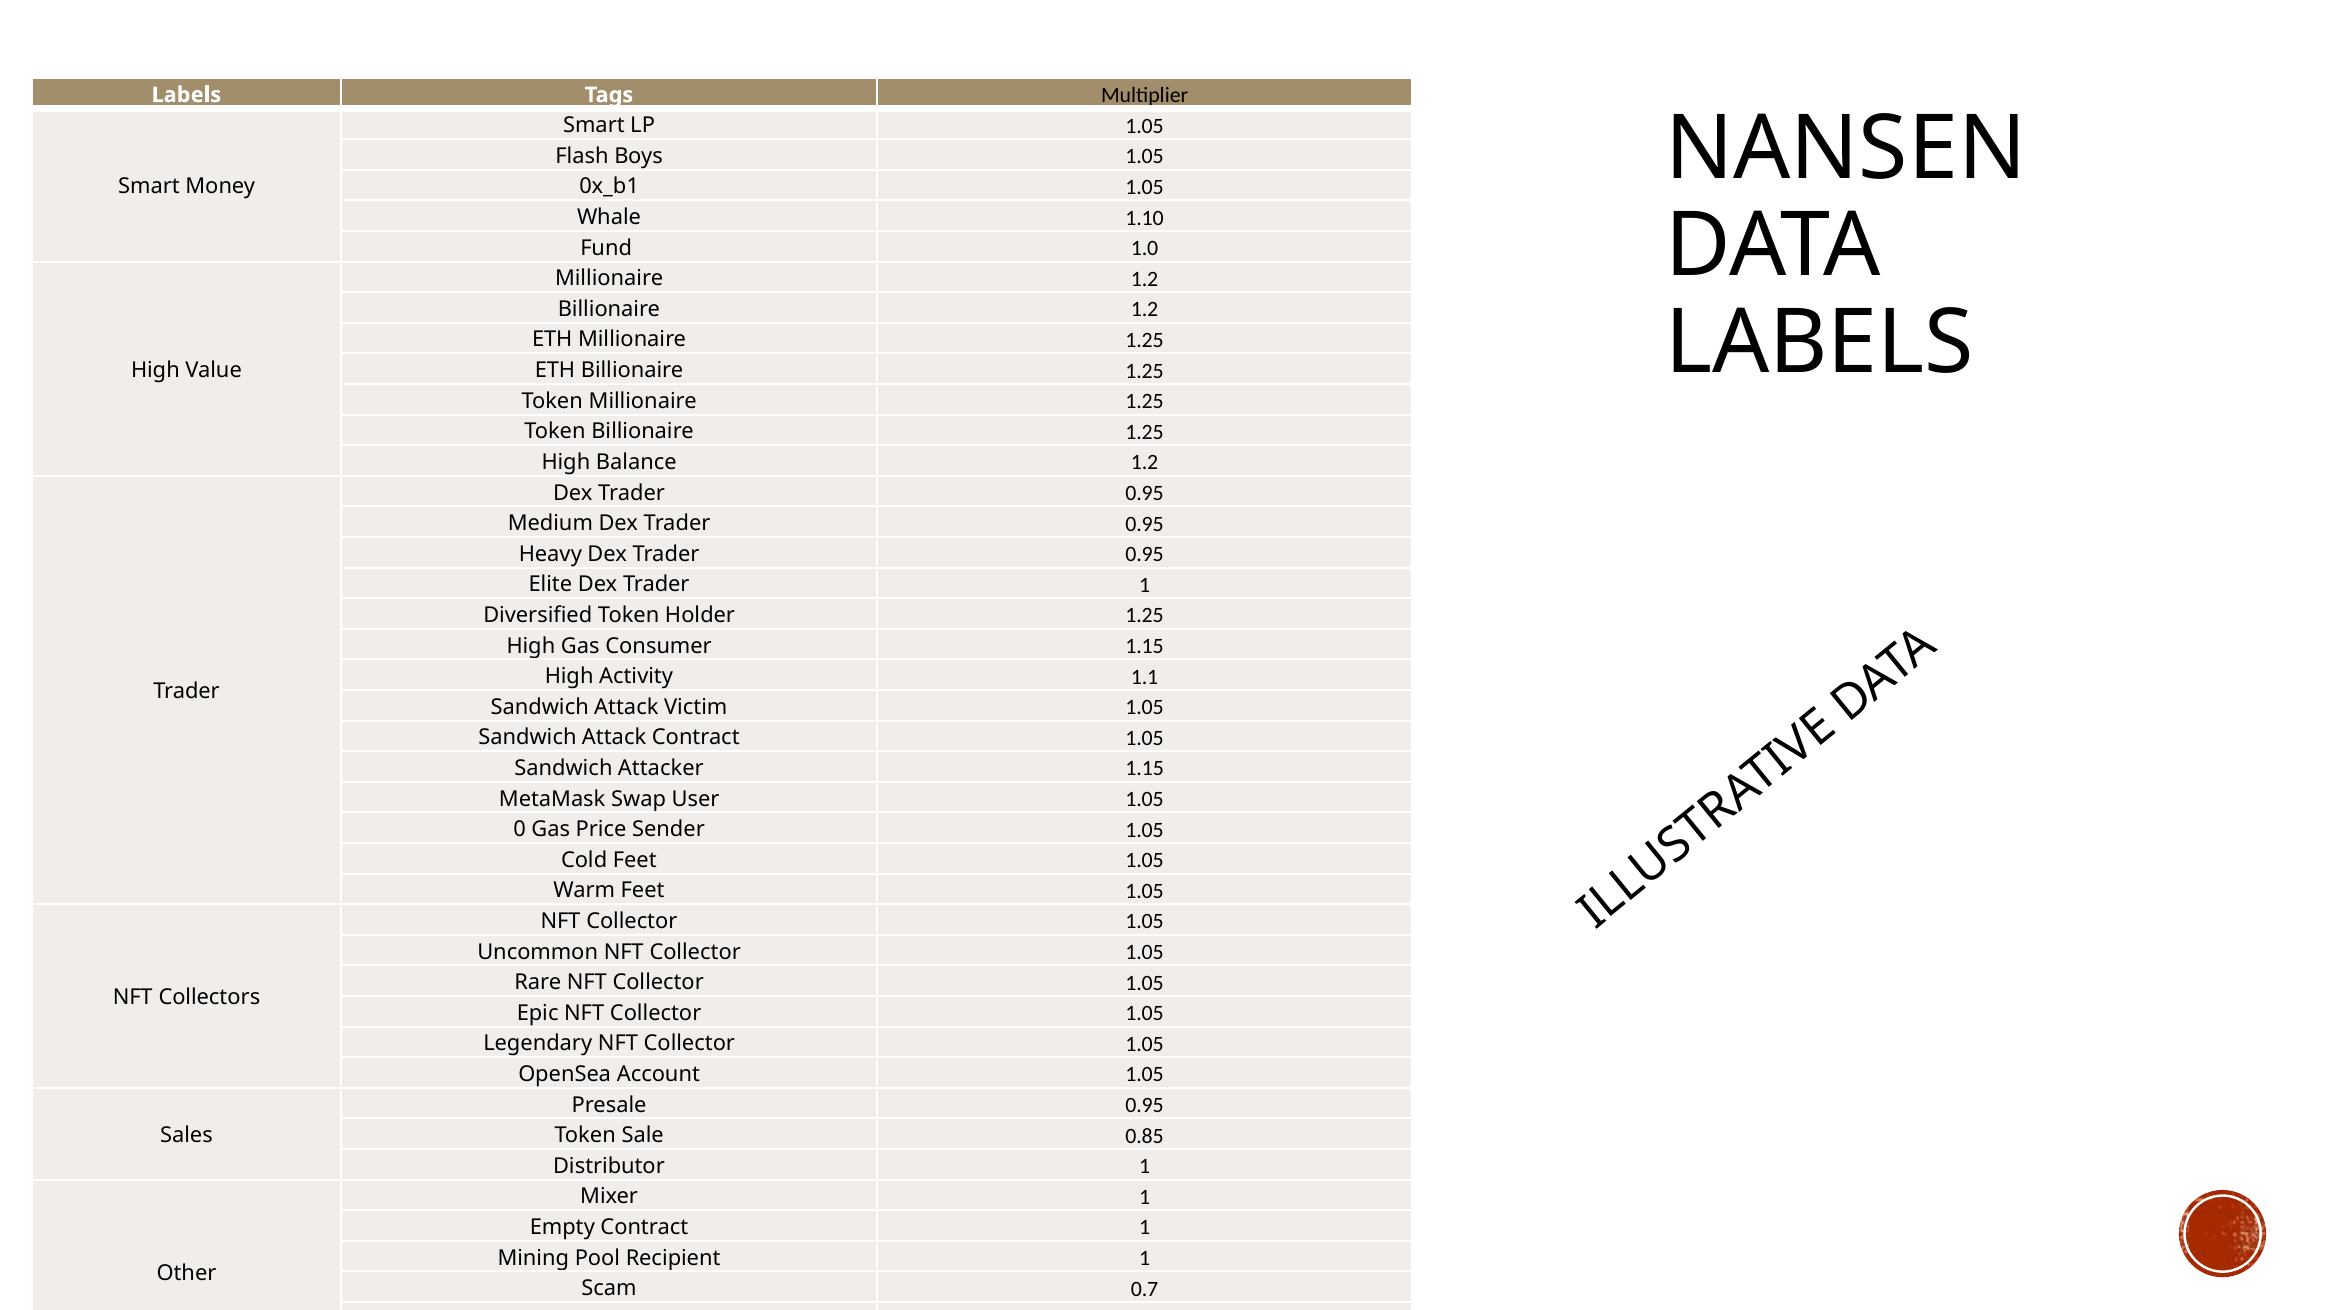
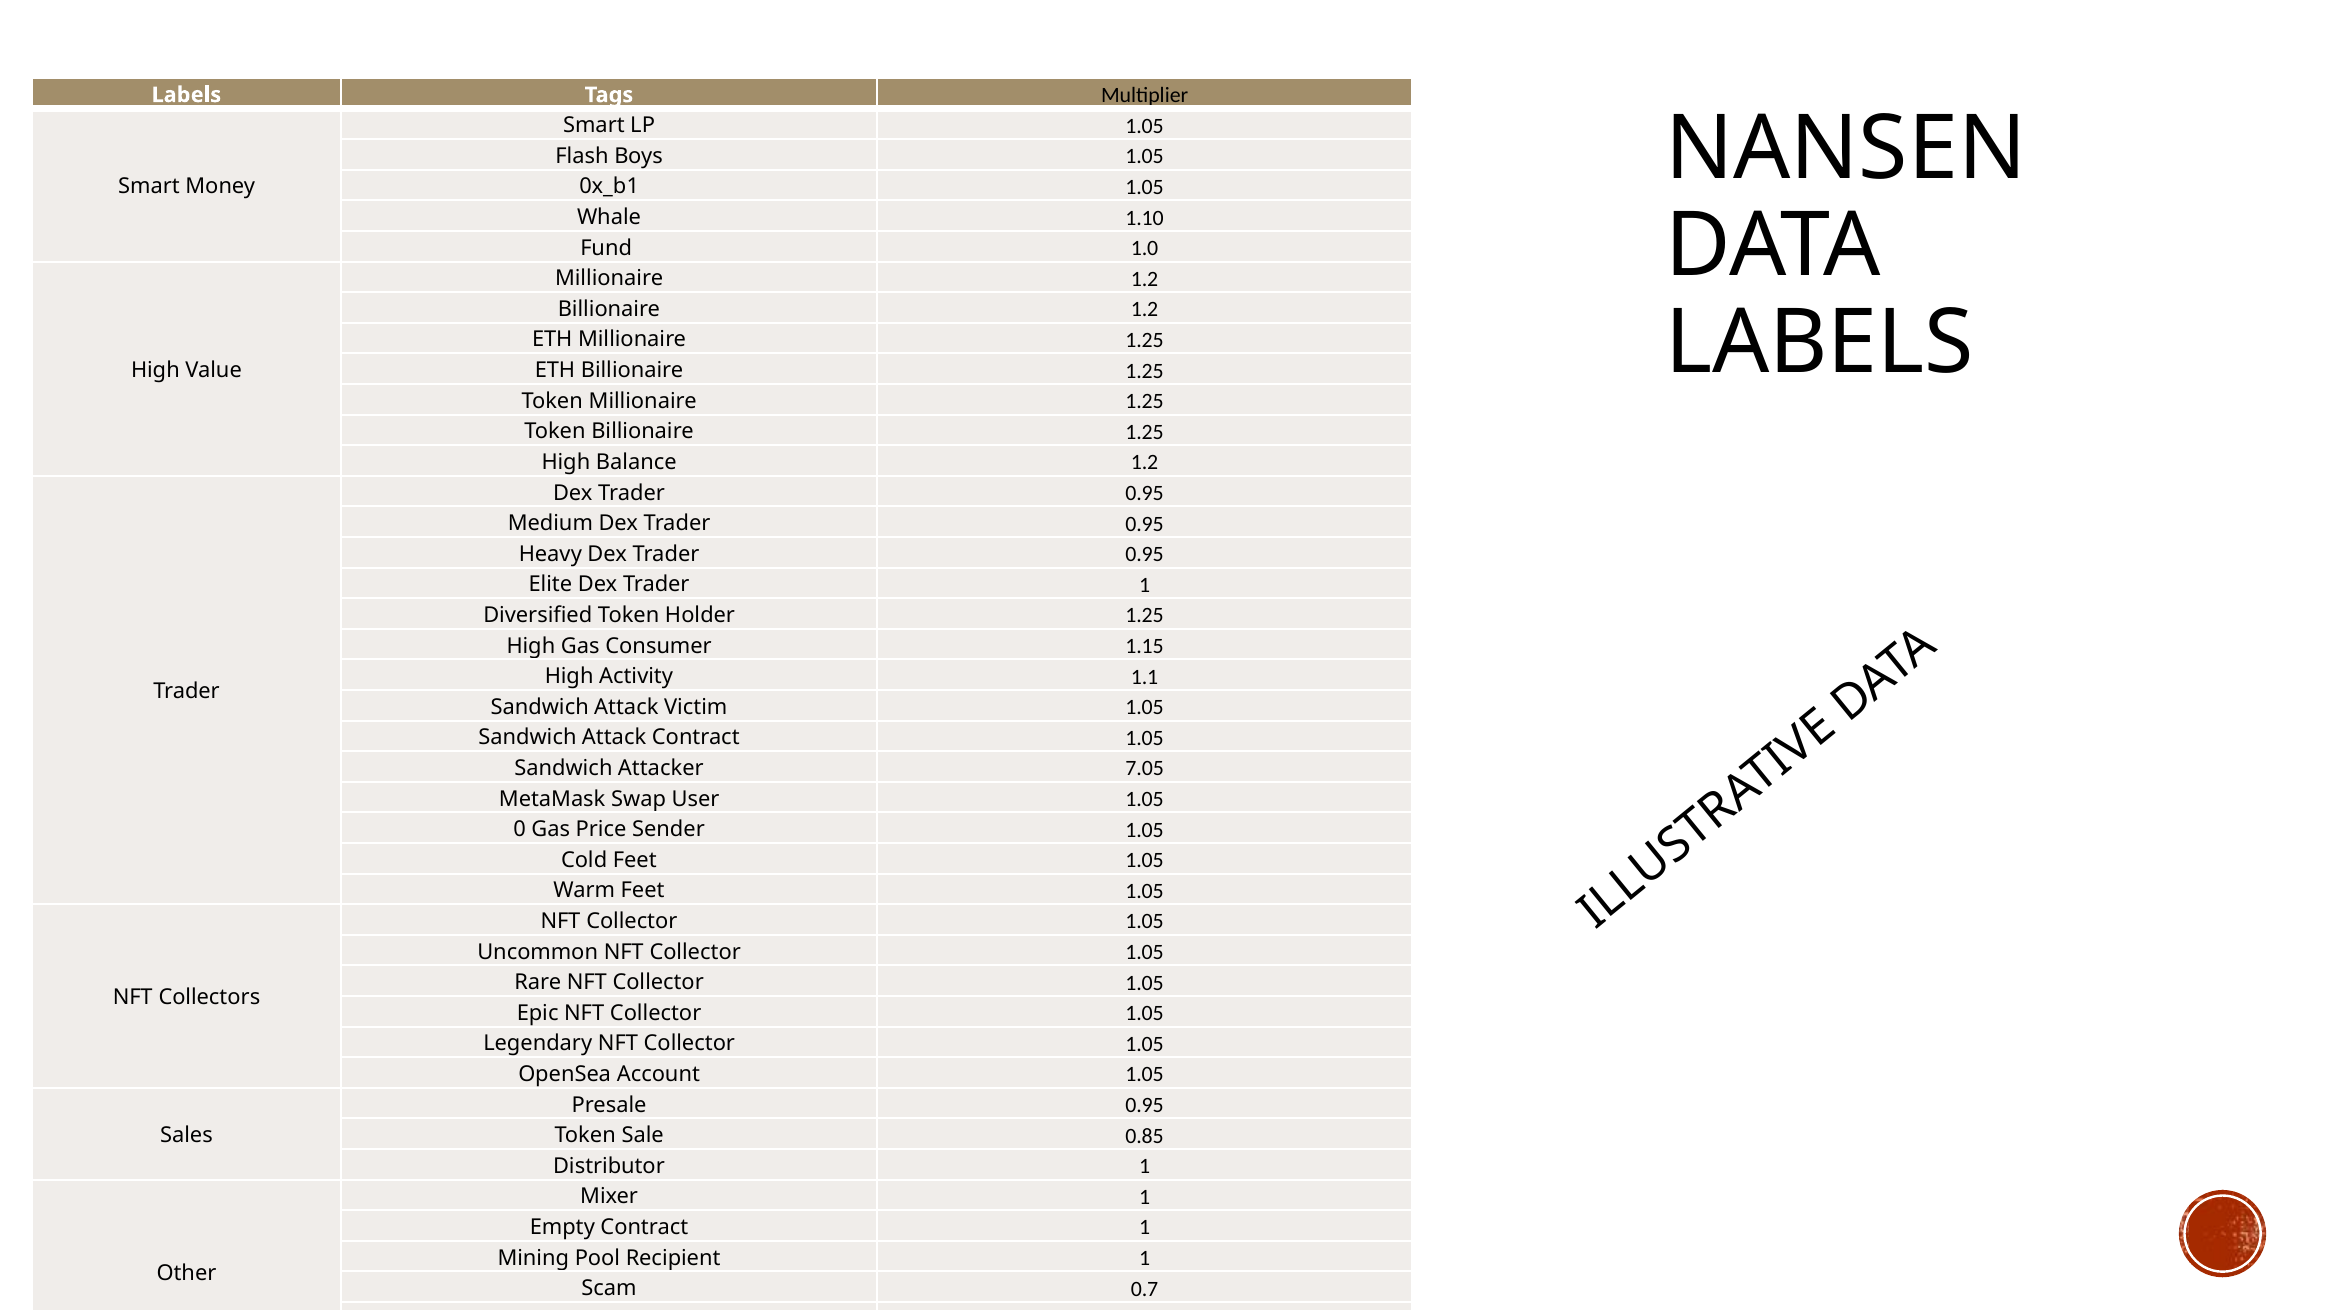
1.15: 1.15 -> 7.05 (1145, 769)
